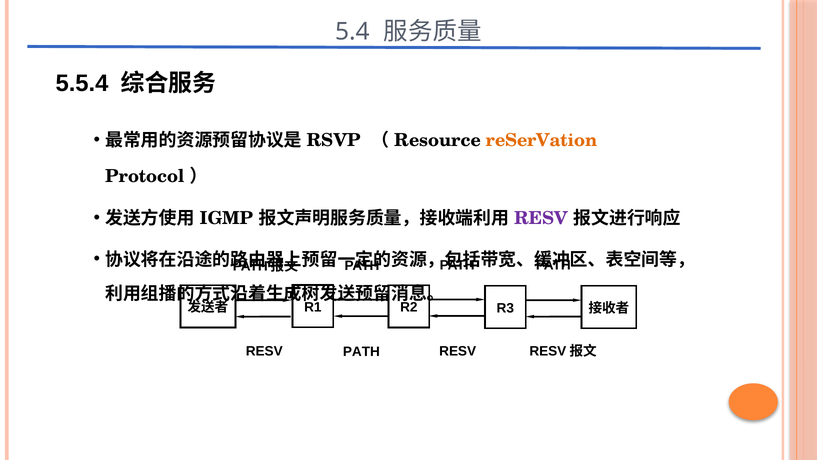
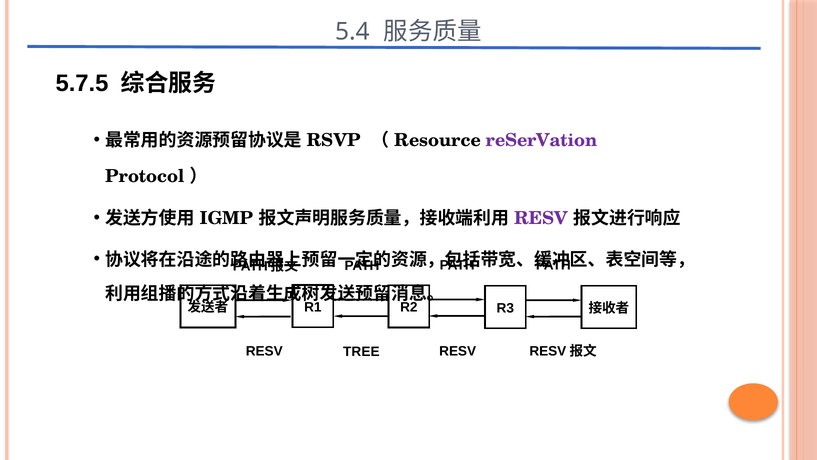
5.5.4: 5.5.4 -> 5.7.5 (82, 83)
reSerVation colour: orange -> purple (542, 140)
PATH: PATH -> TREE (361, 352)
